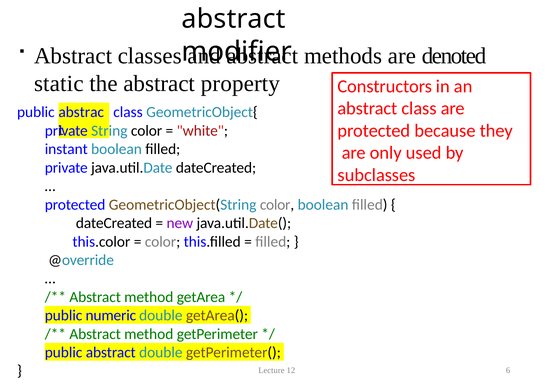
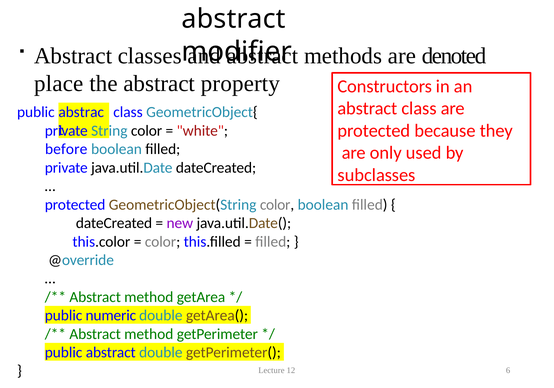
static: static -> place (59, 83)
instant: instant -> before (66, 149)
